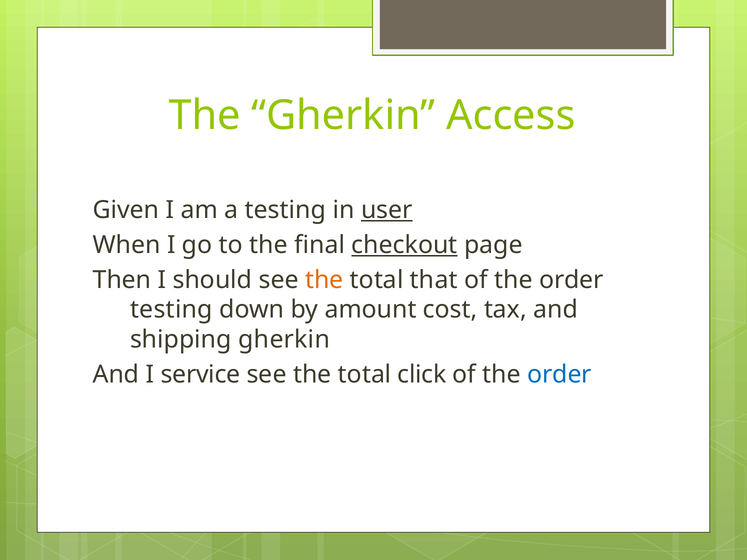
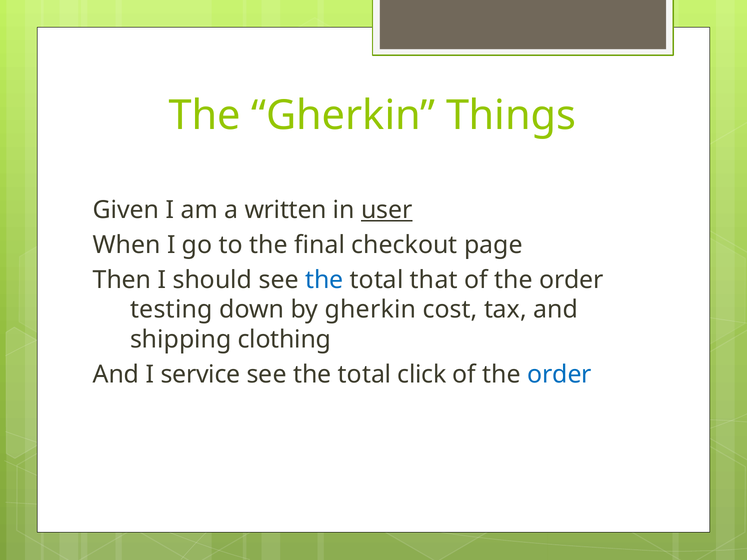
Access: Access -> Things (511, 115)
a testing: testing -> written (286, 210)
checkout underline: present -> none (404, 245)
the colour: orange -> blue (324, 280)
by amount: amount -> gherkin (370, 310)
shipping gherkin: gherkin -> clothing (284, 340)
